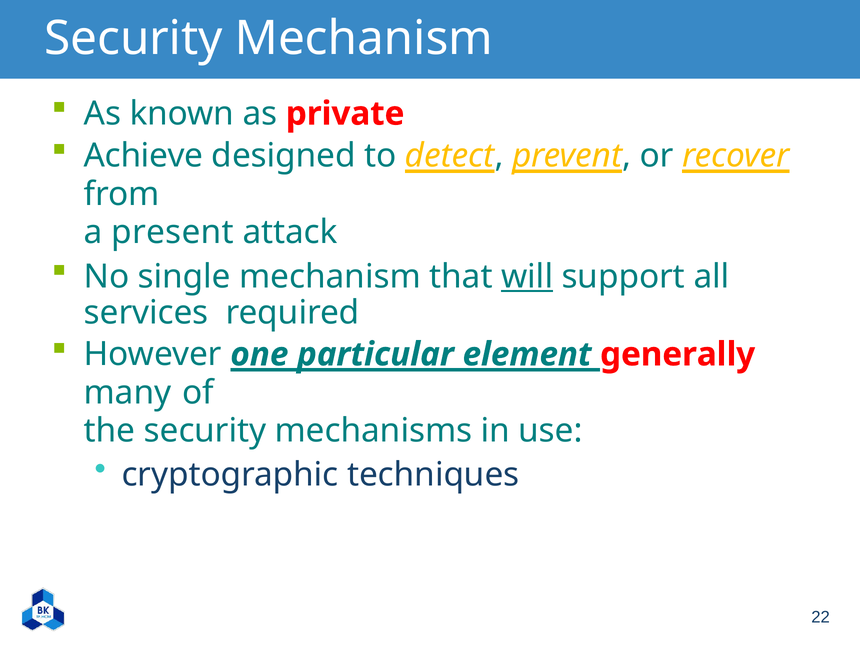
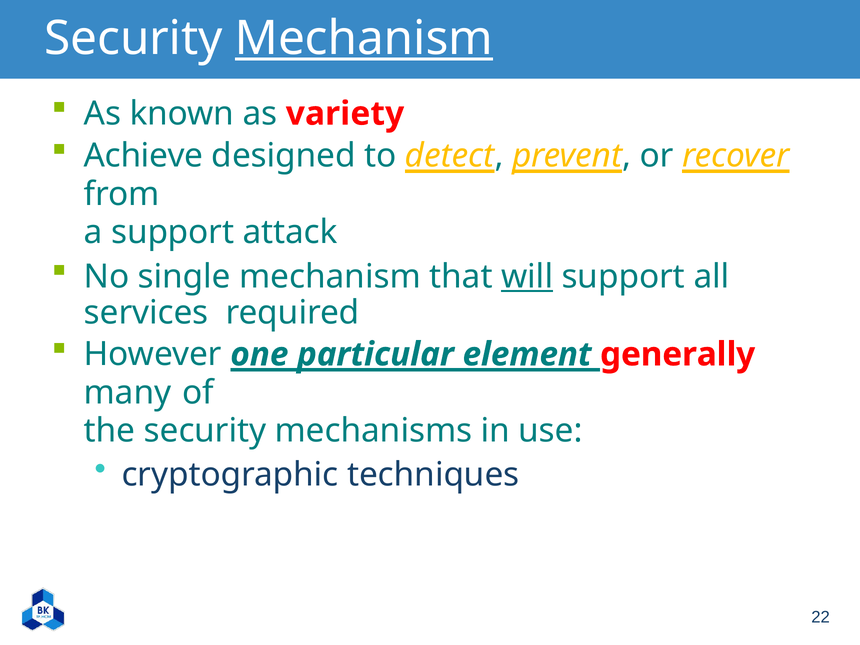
Mechanism underline: none -> present (364, 38)
private: private -> variety (345, 114)
a present: present -> support (173, 232)
